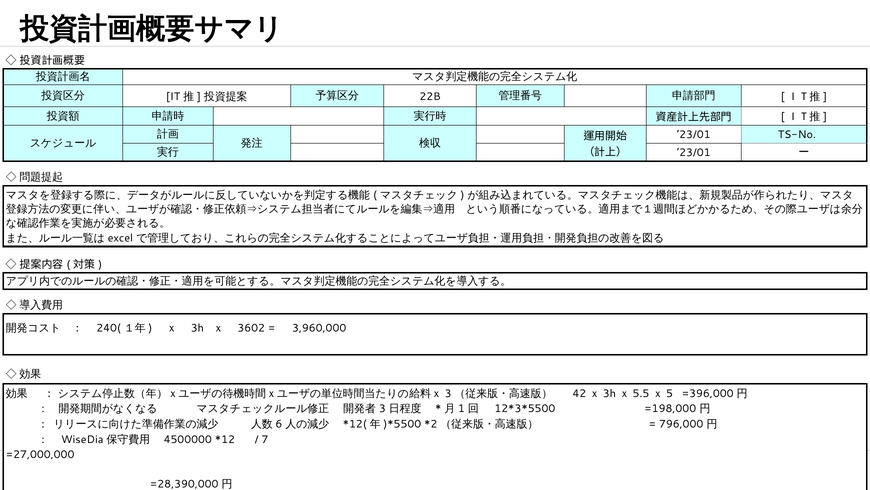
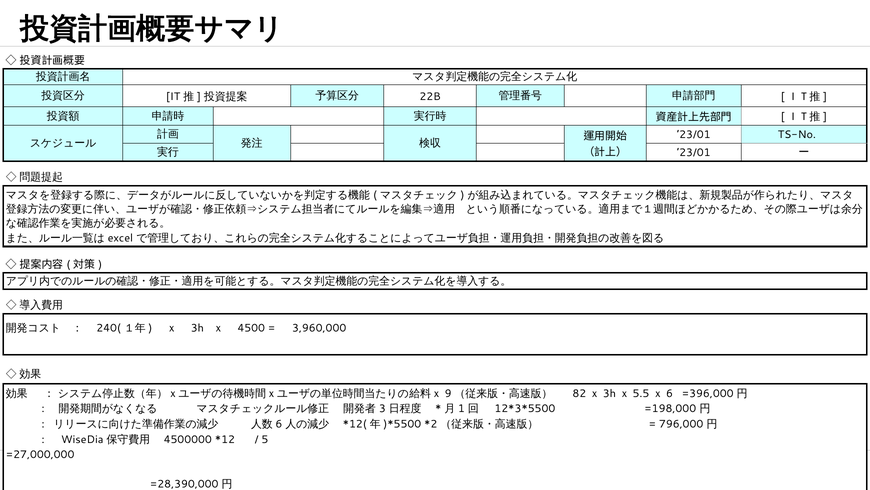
3602: 3602 -> 4500 (251, 328)
3: 3 -> 9 (448, 393)
42: 42 -> 82 (579, 393)
ｘ 5: 5 -> 6 (669, 393)
7: 7 -> 5 (265, 439)
